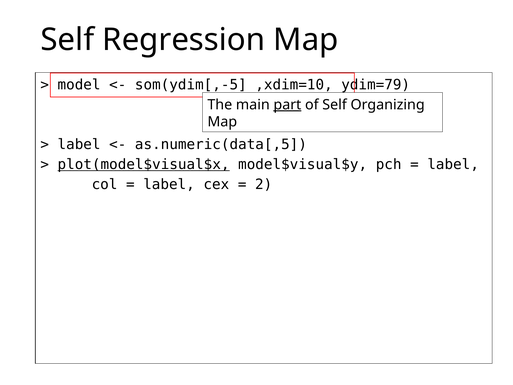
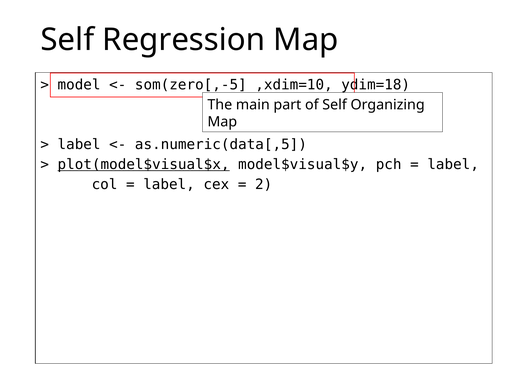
som(ydim[,-5: som(ydim[,-5 -> som(zero[,-5 (191, 85)
ydim=79: ydim=79 -> ydim=18 (376, 85)
part underline: present -> none (287, 105)
